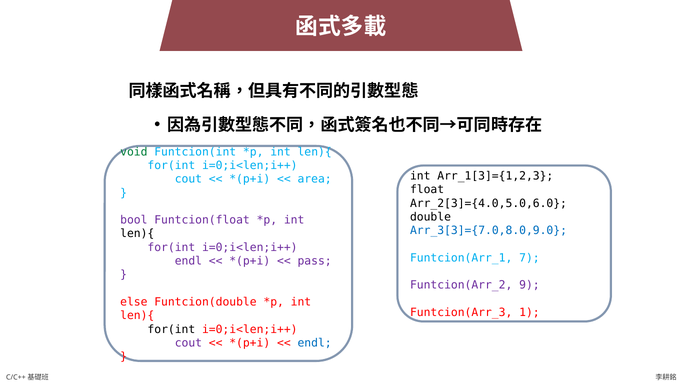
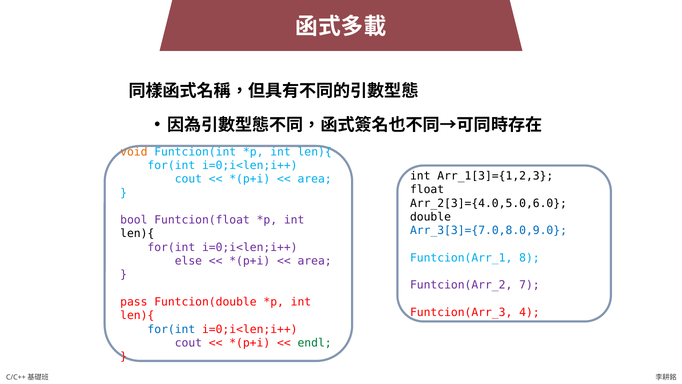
void colour: green -> orange (134, 152)
7: 7 -> 8 (529, 258)
endl: endl -> else (188, 261)
pass: pass -> area (315, 261)
9: 9 -> 7 (529, 285)
else: else -> pass (134, 302)
1: 1 -> 4 (529, 312)
for(int colour: black -> blue (171, 329)
endl colour: blue -> green (315, 343)
